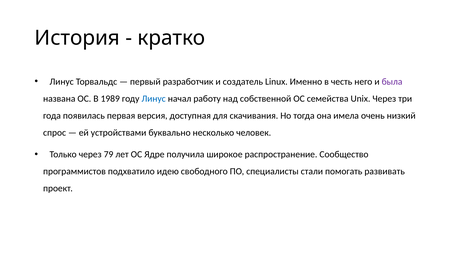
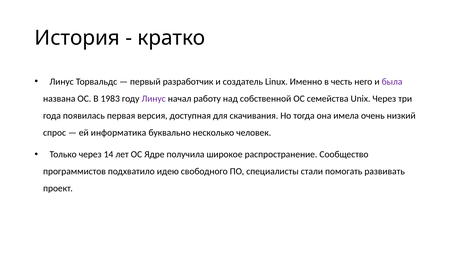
1989: 1989 -> 1983 (110, 99)
Линус colour: blue -> purple (154, 99)
устройствами: устройствами -> информатика (119, 133)
79: 79 -> 14 (109, 155)
